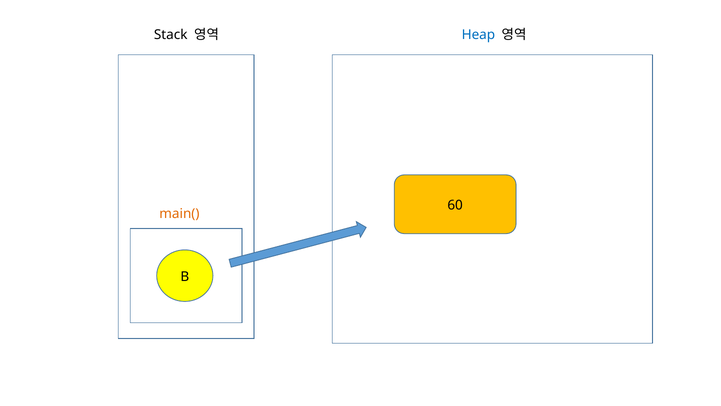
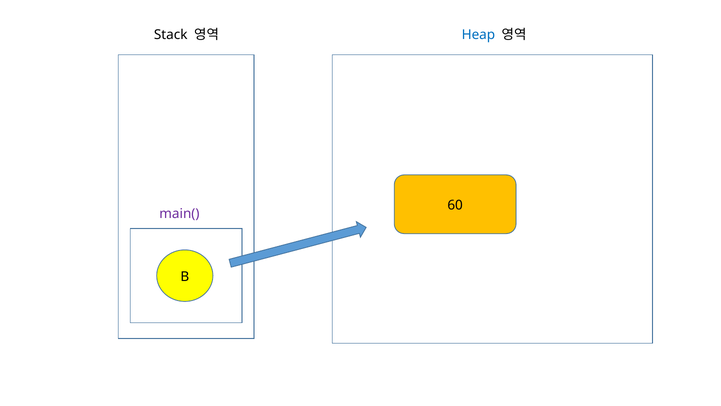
main( colour: orange -> purple (179, 213)
